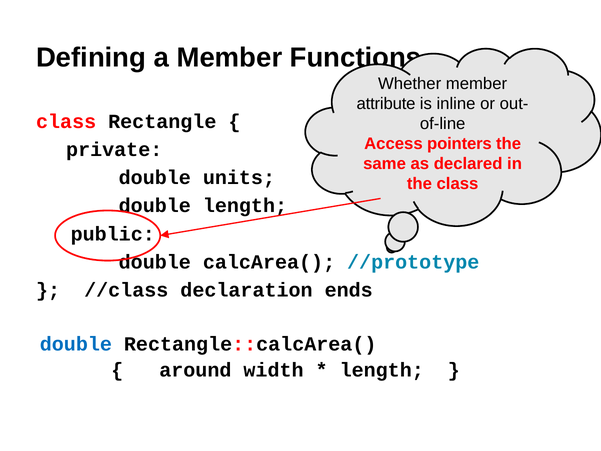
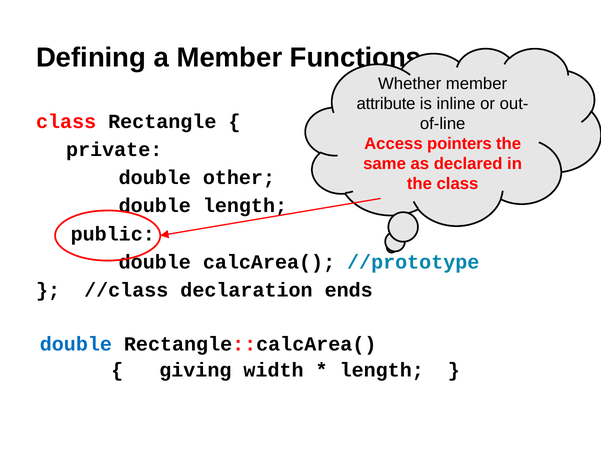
units: units -> other (239, 178)
around: around -> giving (195, 370)
